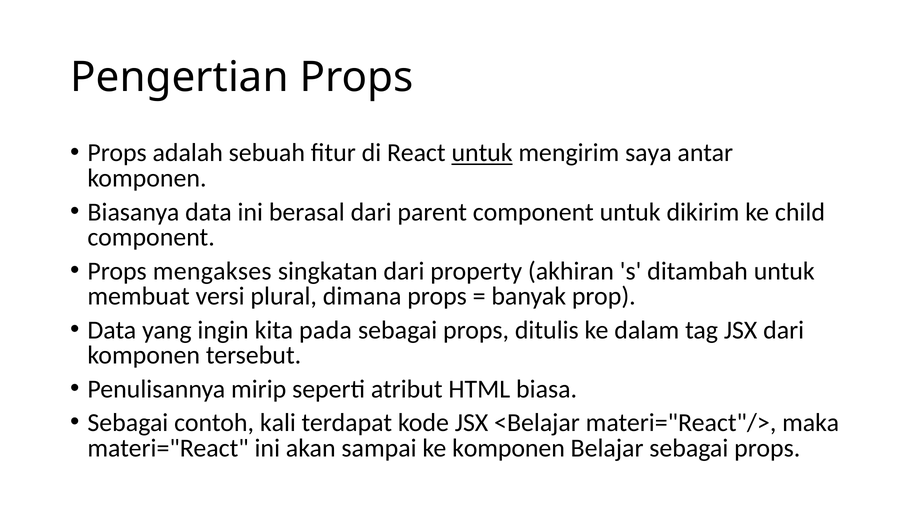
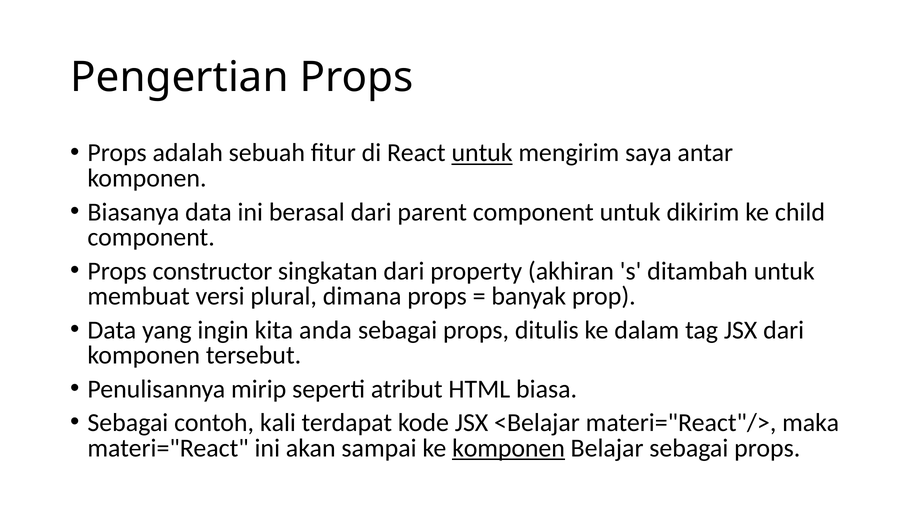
mengakses: mengakses -> constructor (212, 271)
pada: pada -> anda (326, 330)
komponen underline: none -> present (509, 448)
